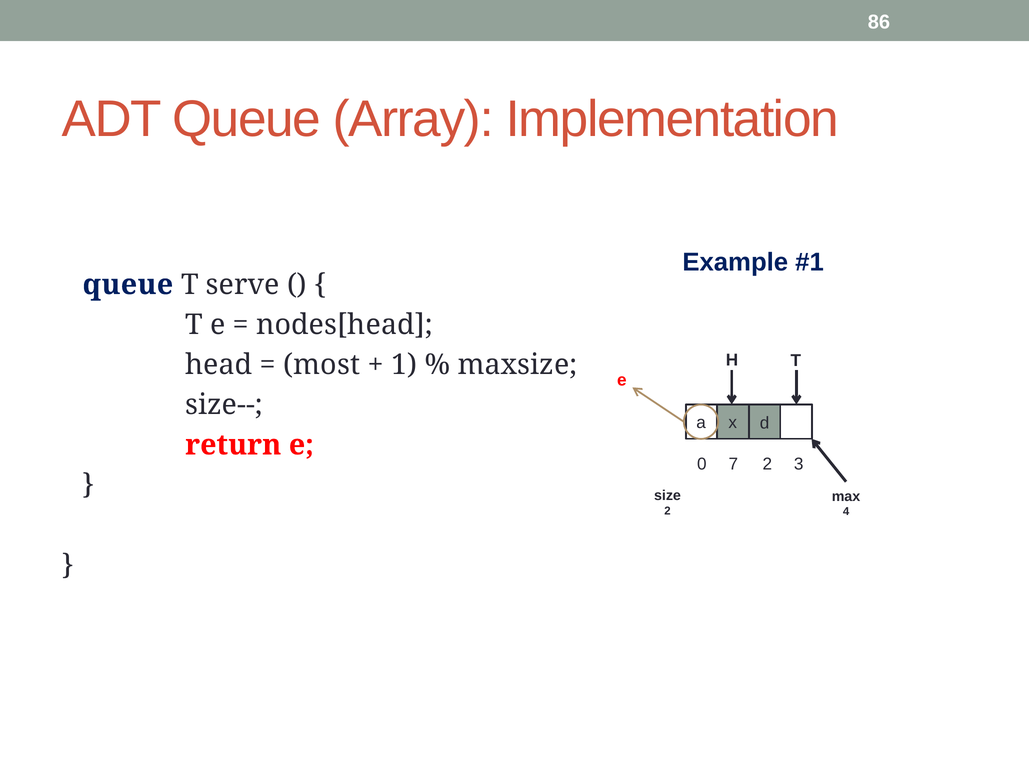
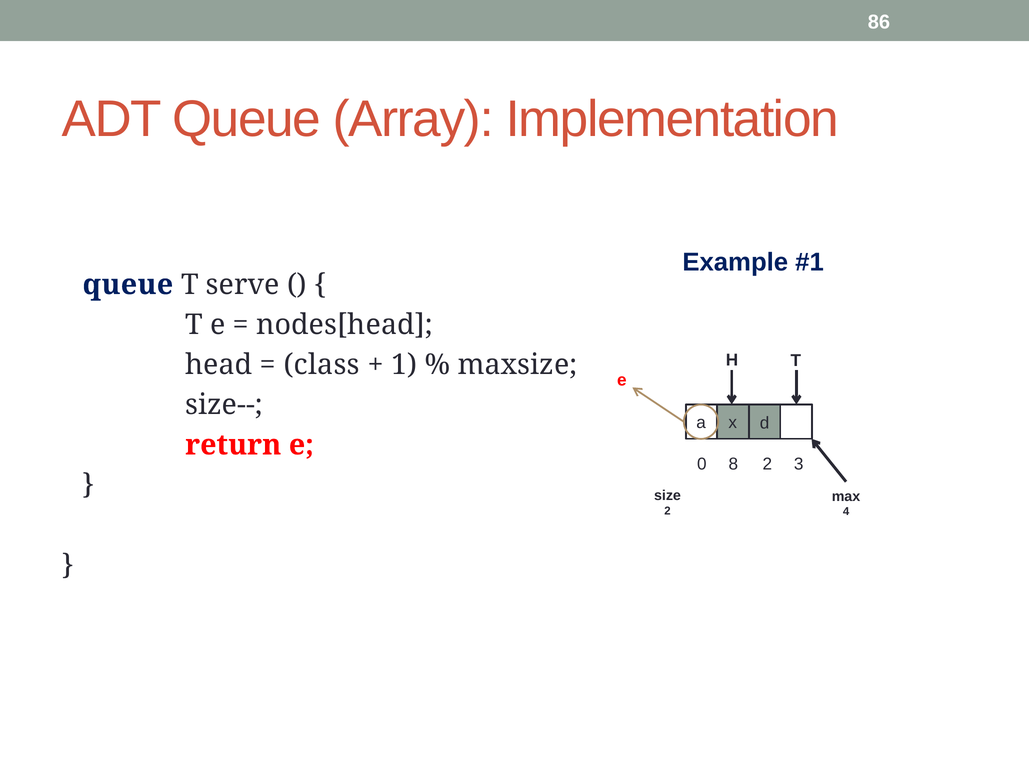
most: most -> class (322, 365)
7: 7 -> 8 (733, 464)
